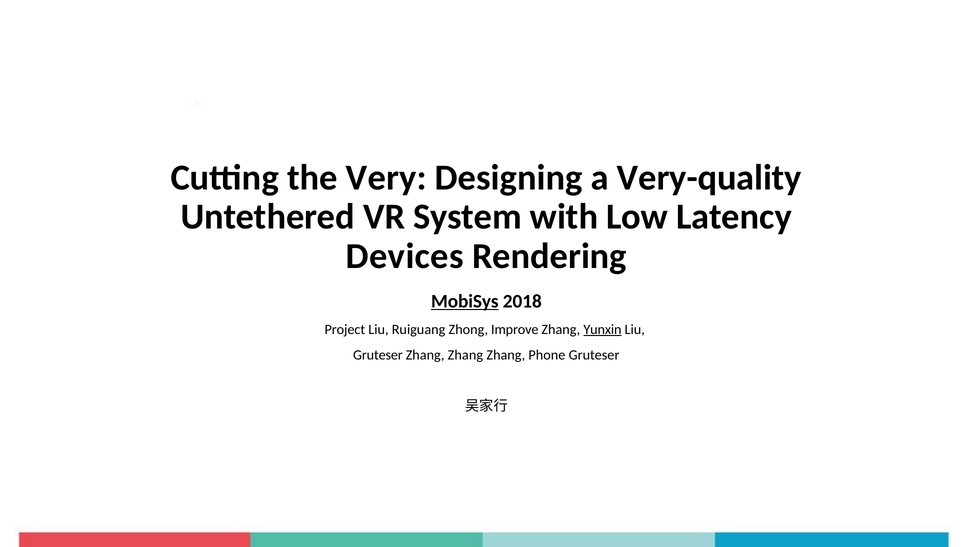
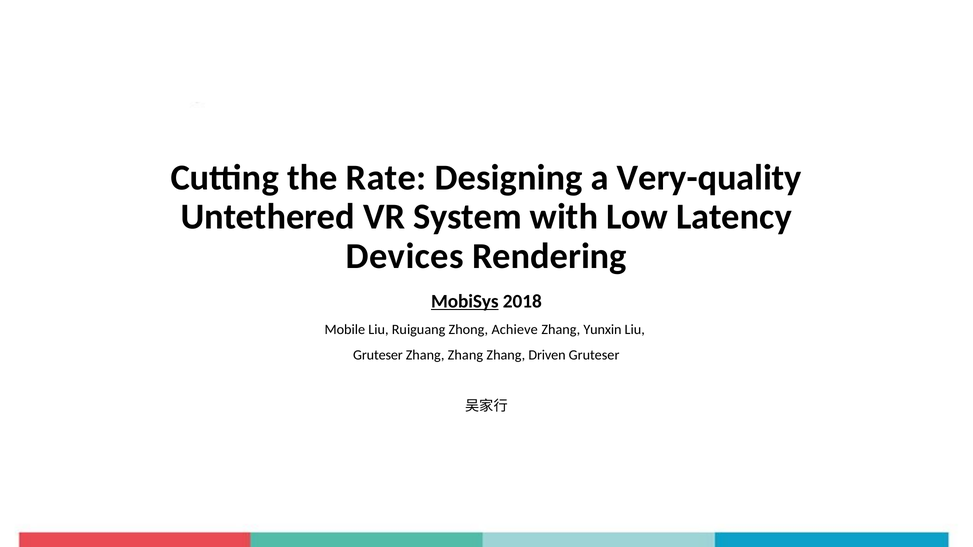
Very: Very -> Rate (386, 178)
Project: Project -> Mobile (345, 330)
Improve: Improve -> Achieve (515, 330)
Yunxin underline: present -> none (602, 330)
Phone: Phone -> Driven (547, 355)
